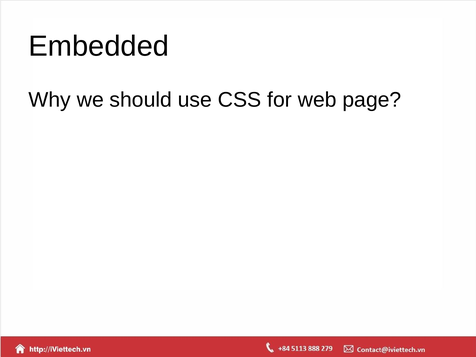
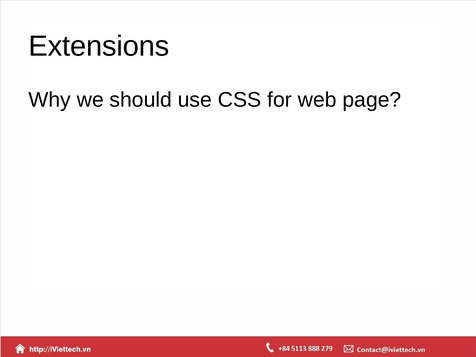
Embedded: Embedded -> Extensions (99, 46)
